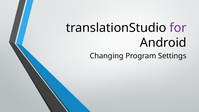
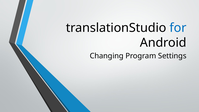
for colour: purple -> blue (178, 28)
